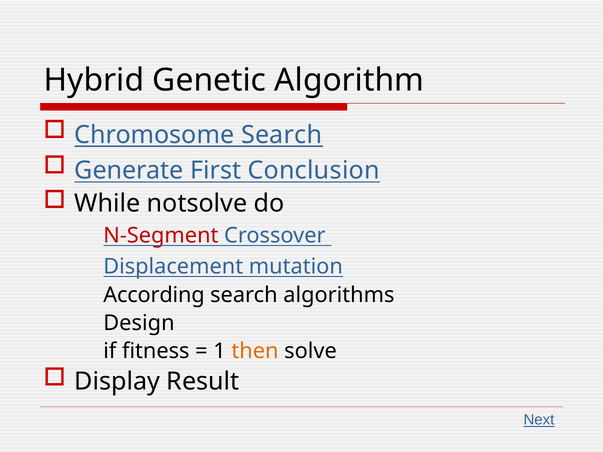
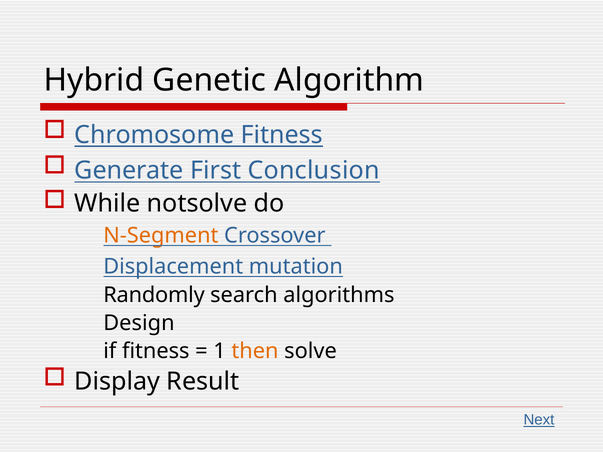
Chromosome Search: Search -> Fitness (282, 135)
N-Segment colour: red -> orange (161, 236)
According: According -> Randomly (154, 295)
